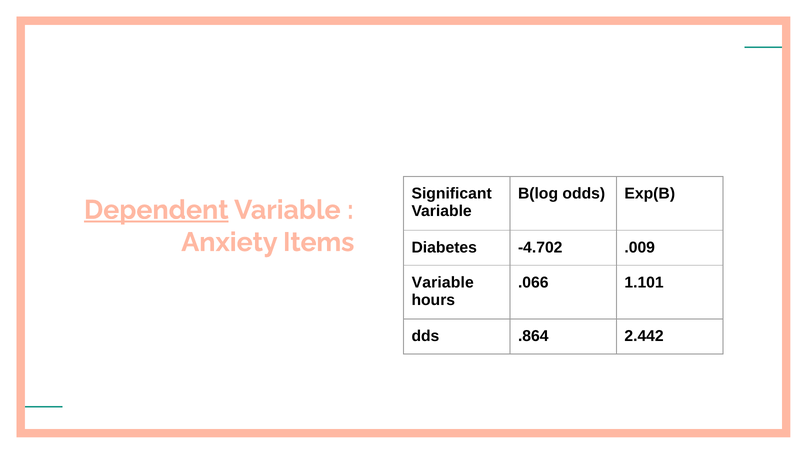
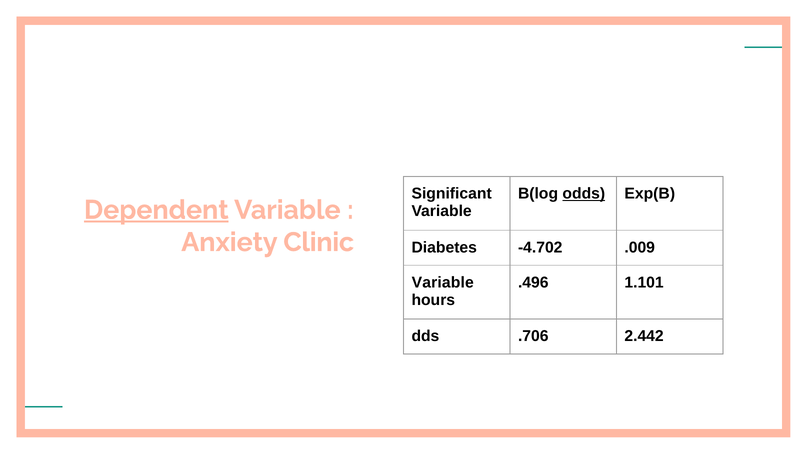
odds underline: none -> present (584, 194)
Items: Items -> Clinic (319, 242)
.066: .066 -> .496 (533, 282)
.864: .864 -> .706 (533, 336)
